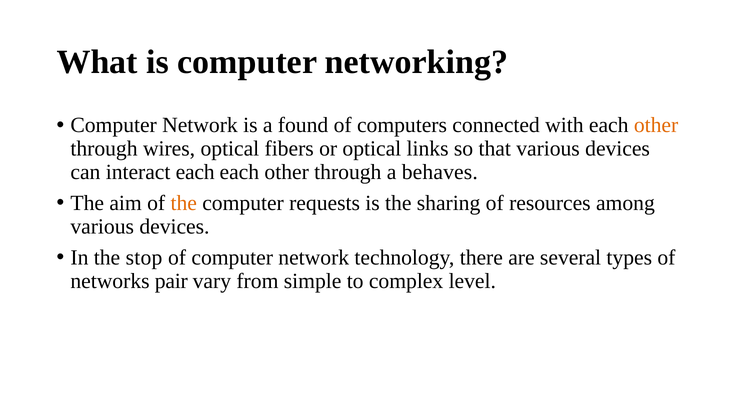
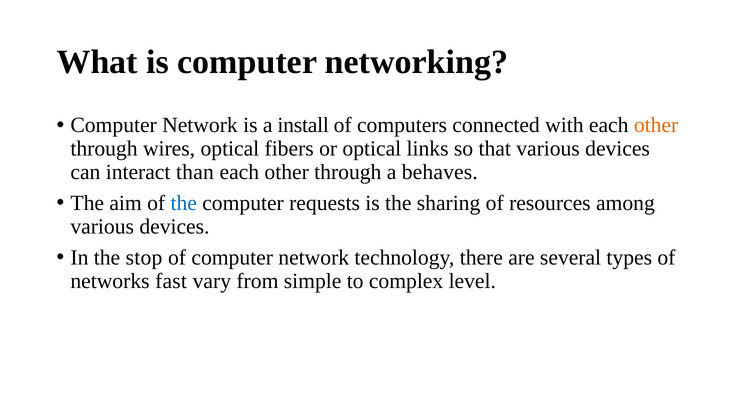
found: found -> install (303, 125)
interact each: each -> than (195, 172)
the colour: orange -> blue (184, 203)
pair: pair -> fast (171, 281)
